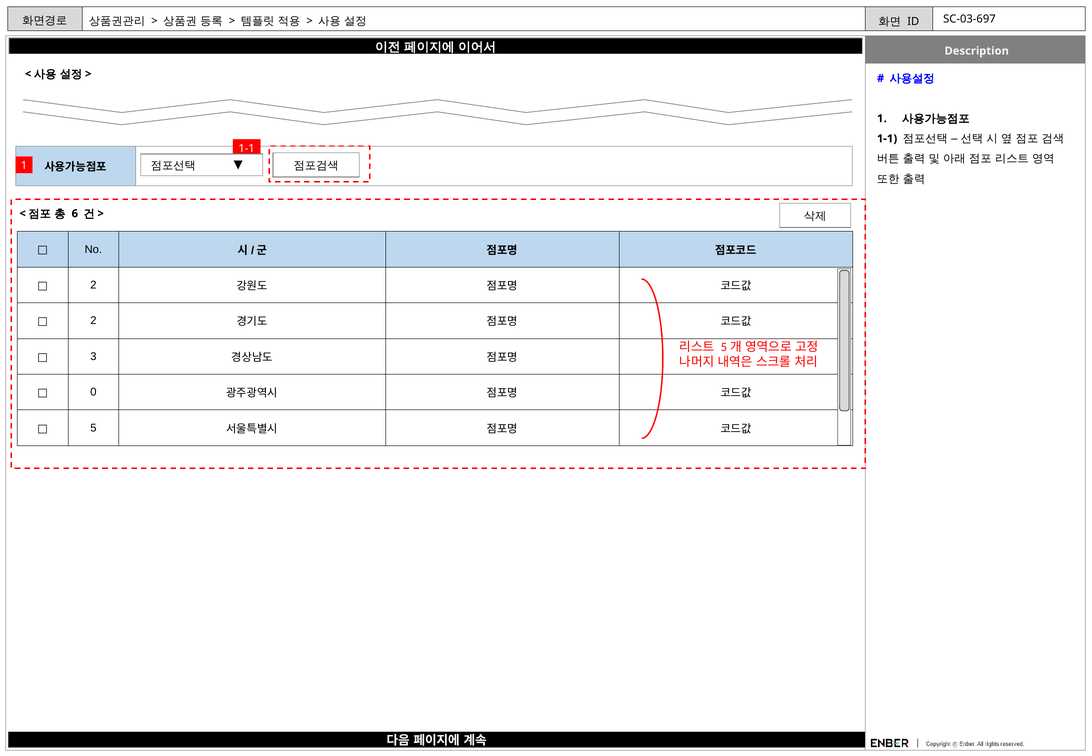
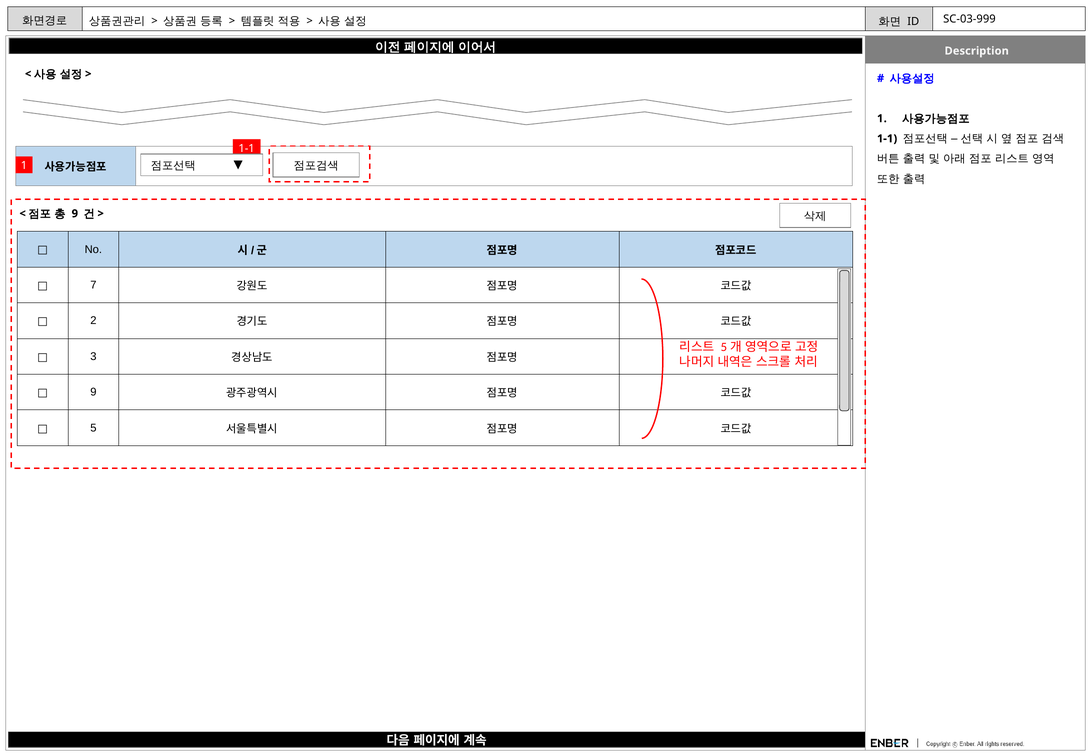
SC-03-697: SC-03-697 -> SC-03-999 (969, 19)
6: 6 -> 9 (75, 214)
2: 2 -> 7 (93, 285)
0: 0 -> 9 (93, 392)
